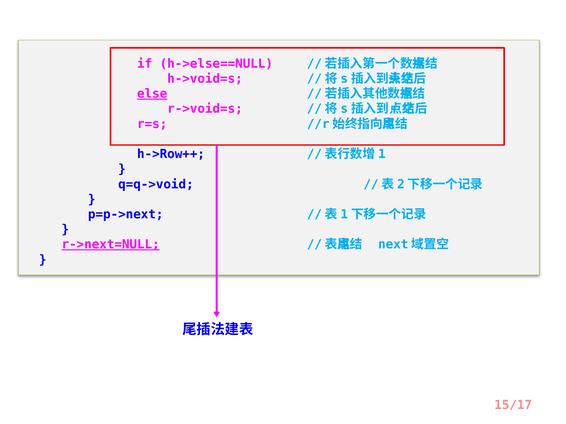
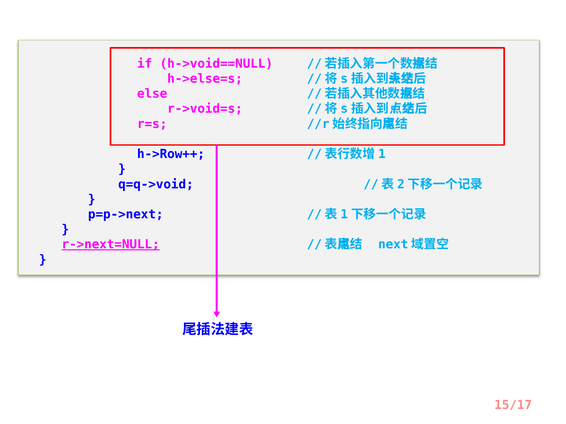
h->else==NULL: h->else==NULL -> h->void==NULL (216, 64)
h->void=s: h->void=s -> h->else=s (205, 79)
else underline: present -> none (152, 94)
